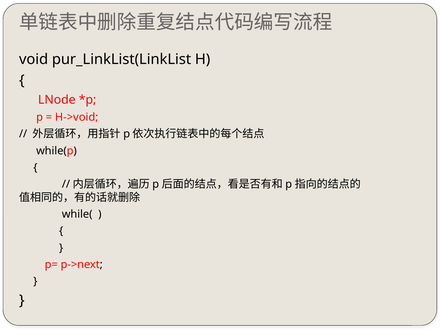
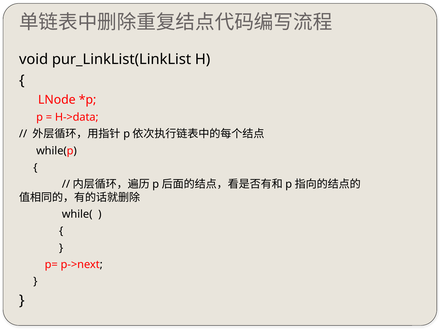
H->void: H->void -> H->data (77, 117)
